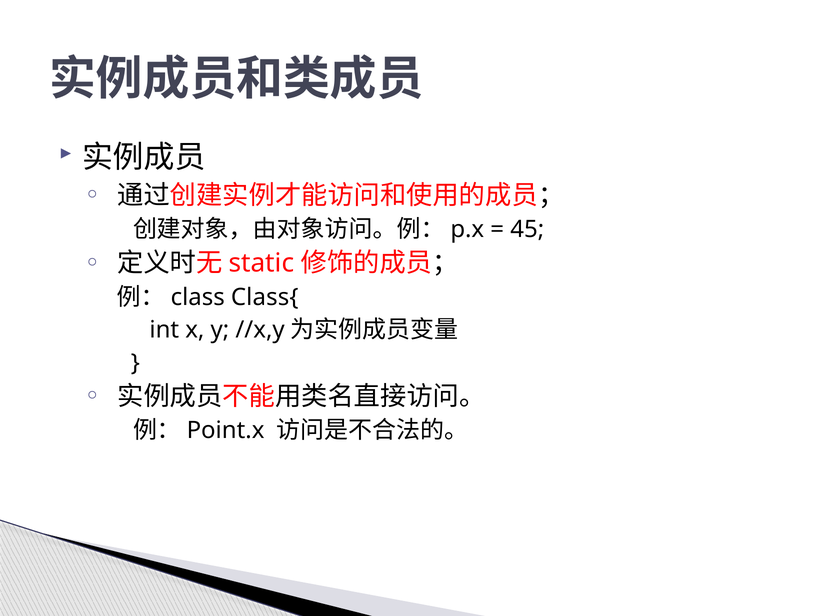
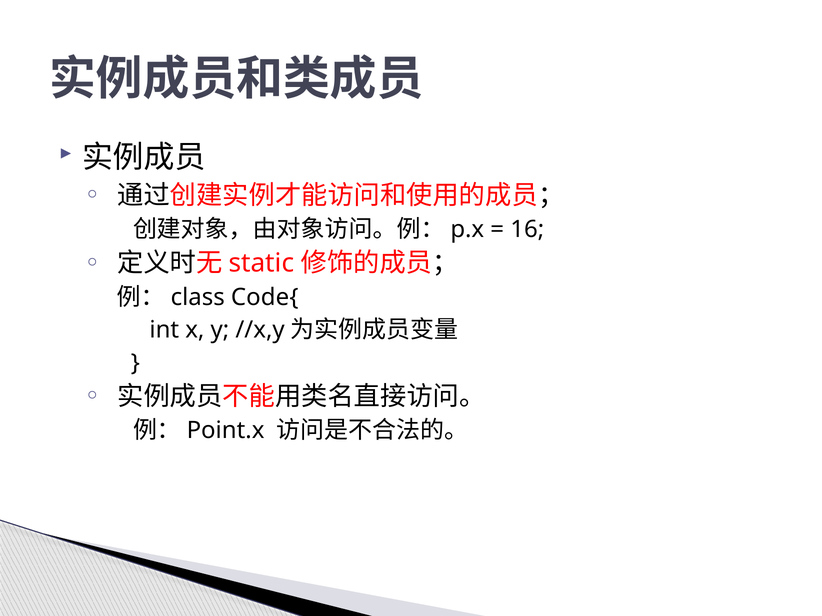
45: 45 -> 16 (527, 229)
Class{: Class{ -> Code{ (265, 297)
